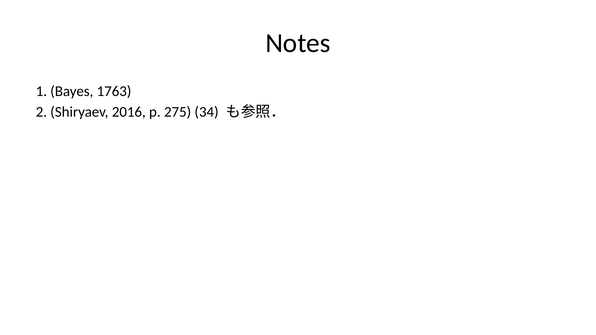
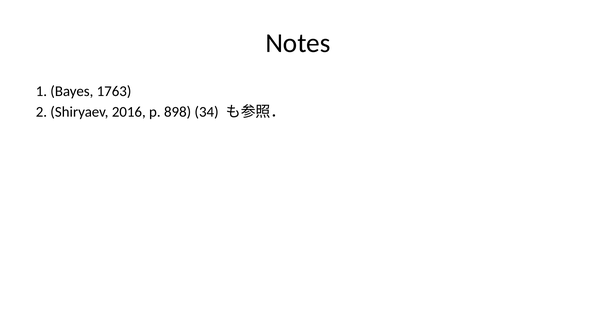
275: 275 -> 898 (178, 112)
